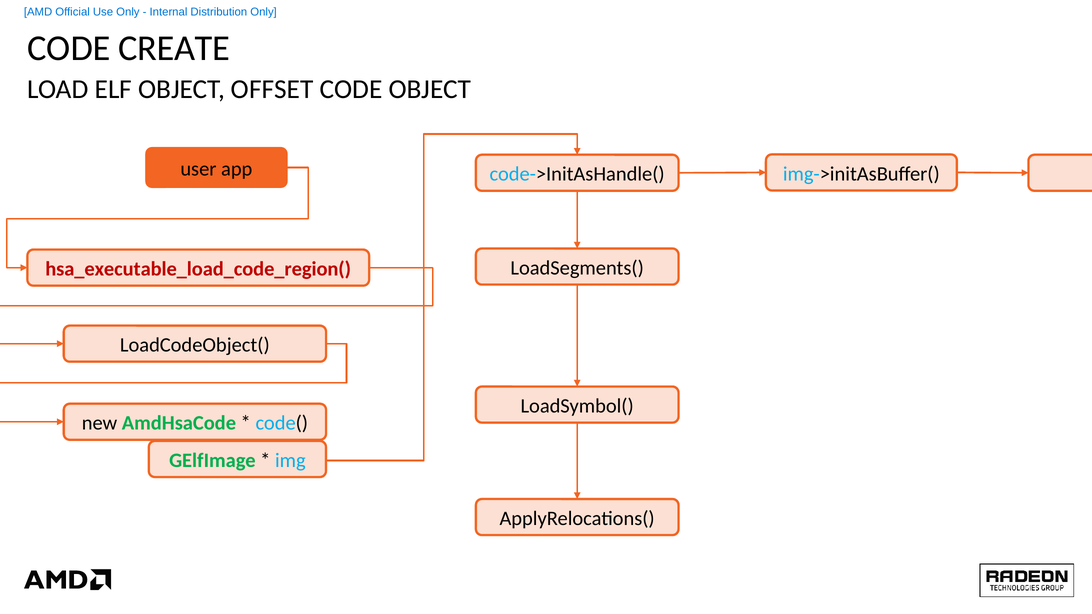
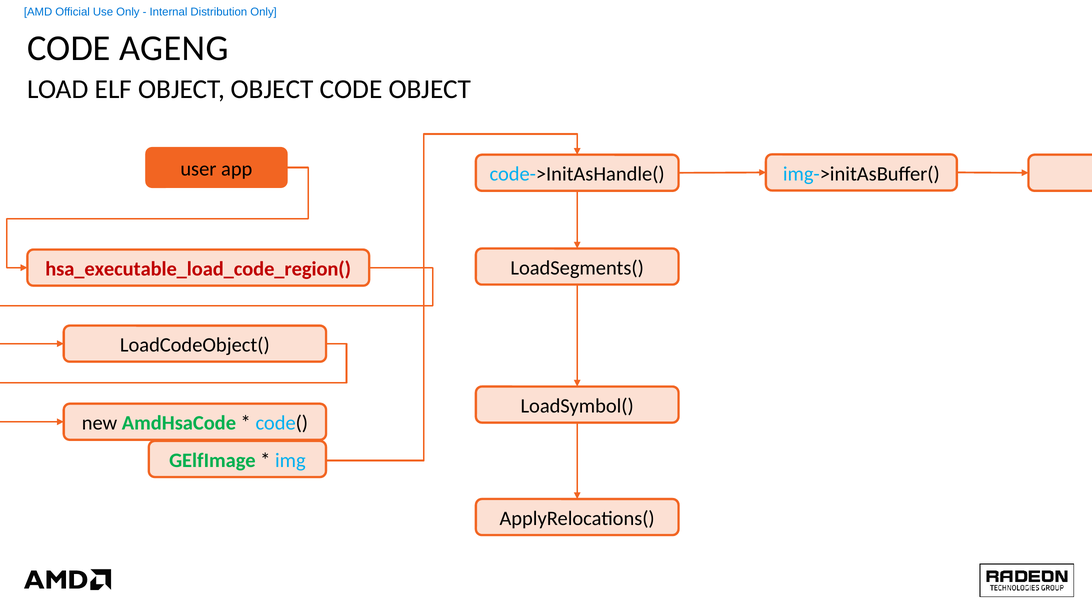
CREATE: CREATE -> AGENG (174, 48)
OBJECT OFFSET: OFFSET -> OBJECT (272, 89)
